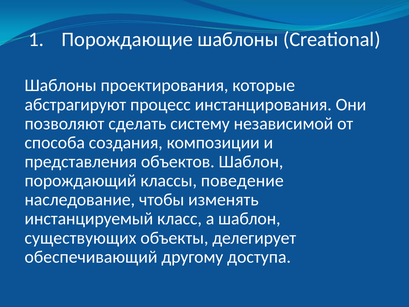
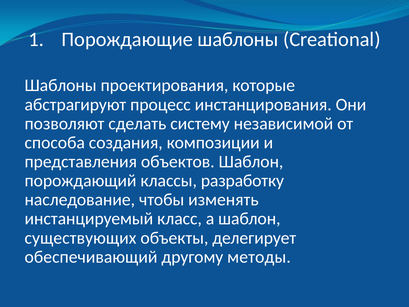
поведение: поведение -> разработку (242, 181)
доступа: доступа -> методы (259, 257)
